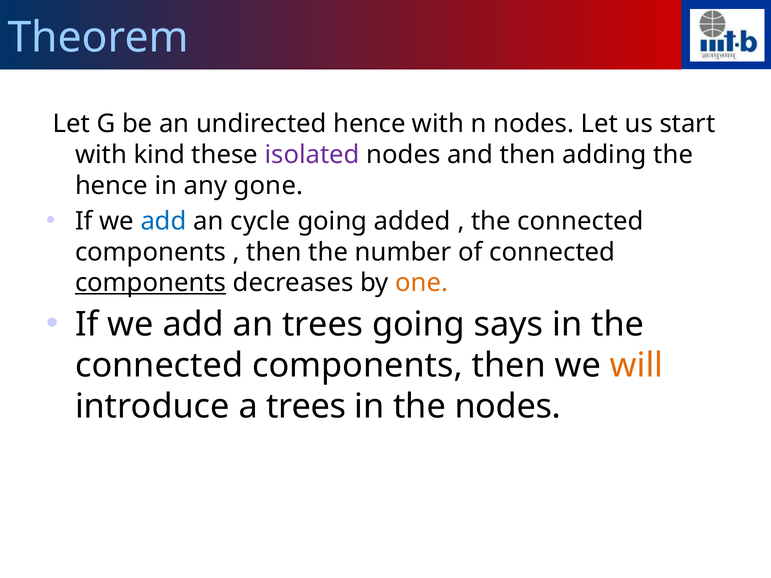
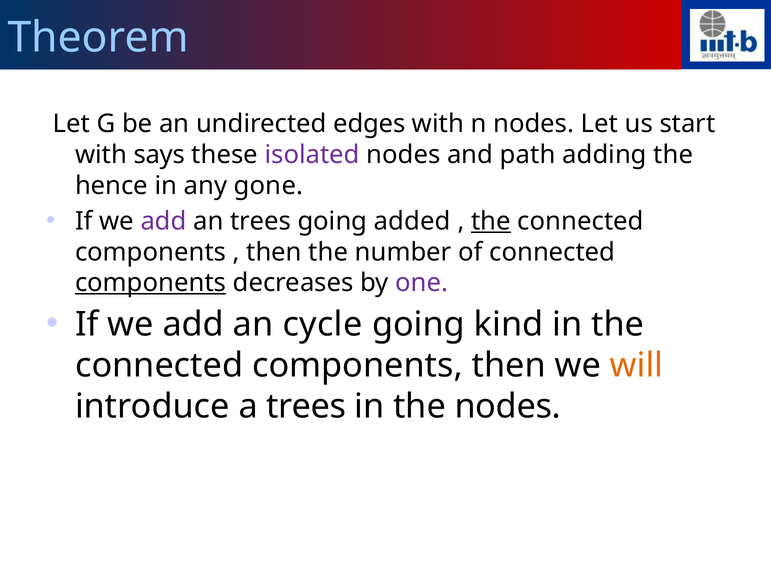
undirected hence: hence -> edges (369, 124)
kind: kind -> says (159, 155)
and then: then -> path (528, 155)
add colour: blue -> purple (164, 221)
an cycle: cycle -> trees (261, 221)
the underline: none -> present (491, 221)
one colour: orange -> purple (422, 283)
an trees: trees -> cycle (322, 324)
says: says -> kind (509, 324)
